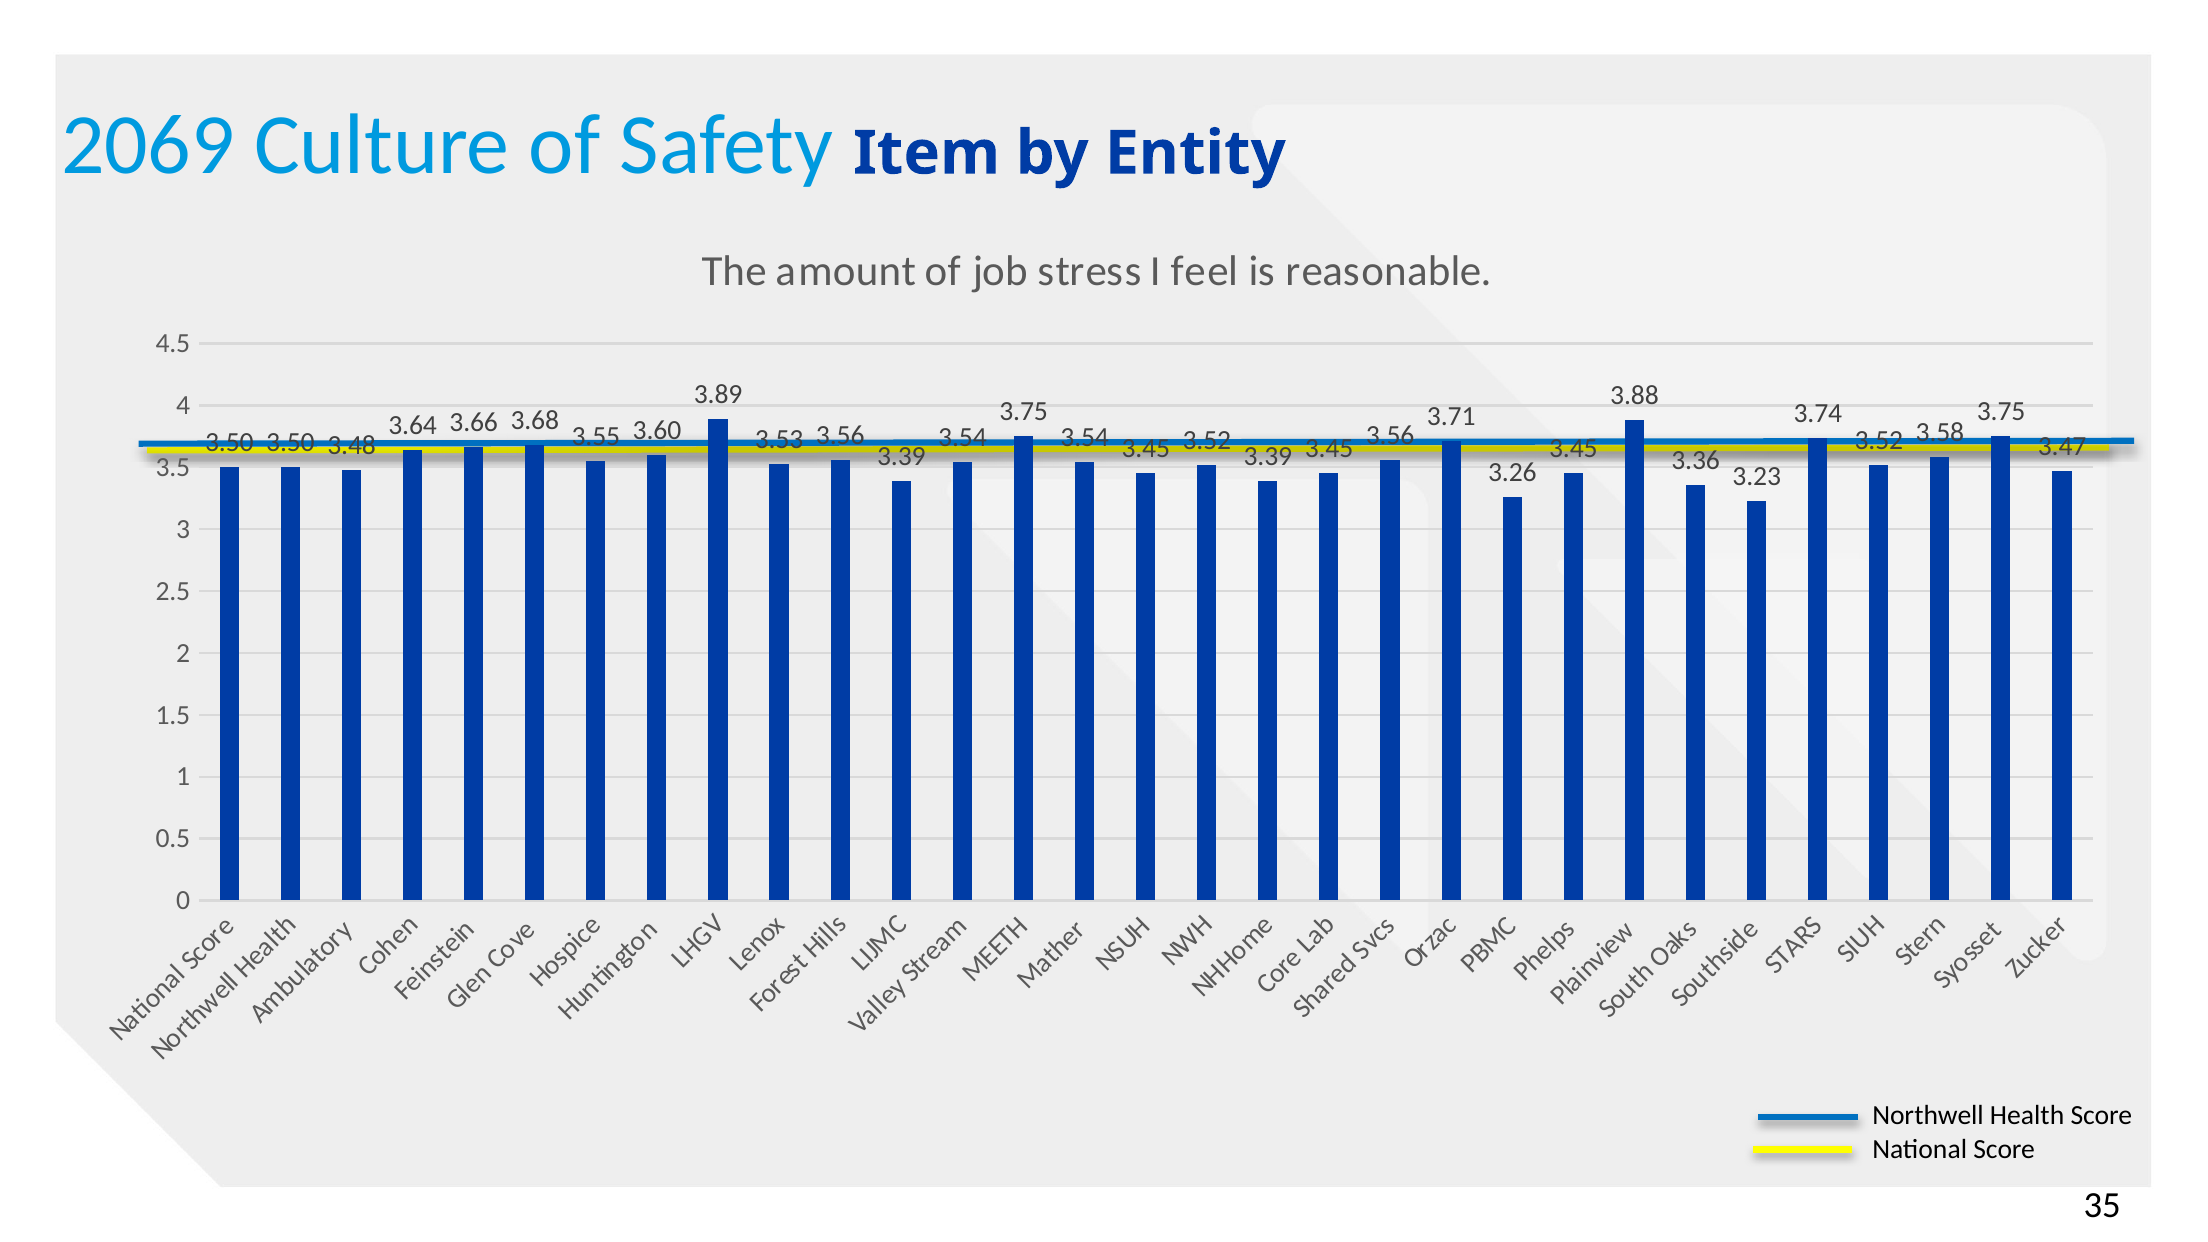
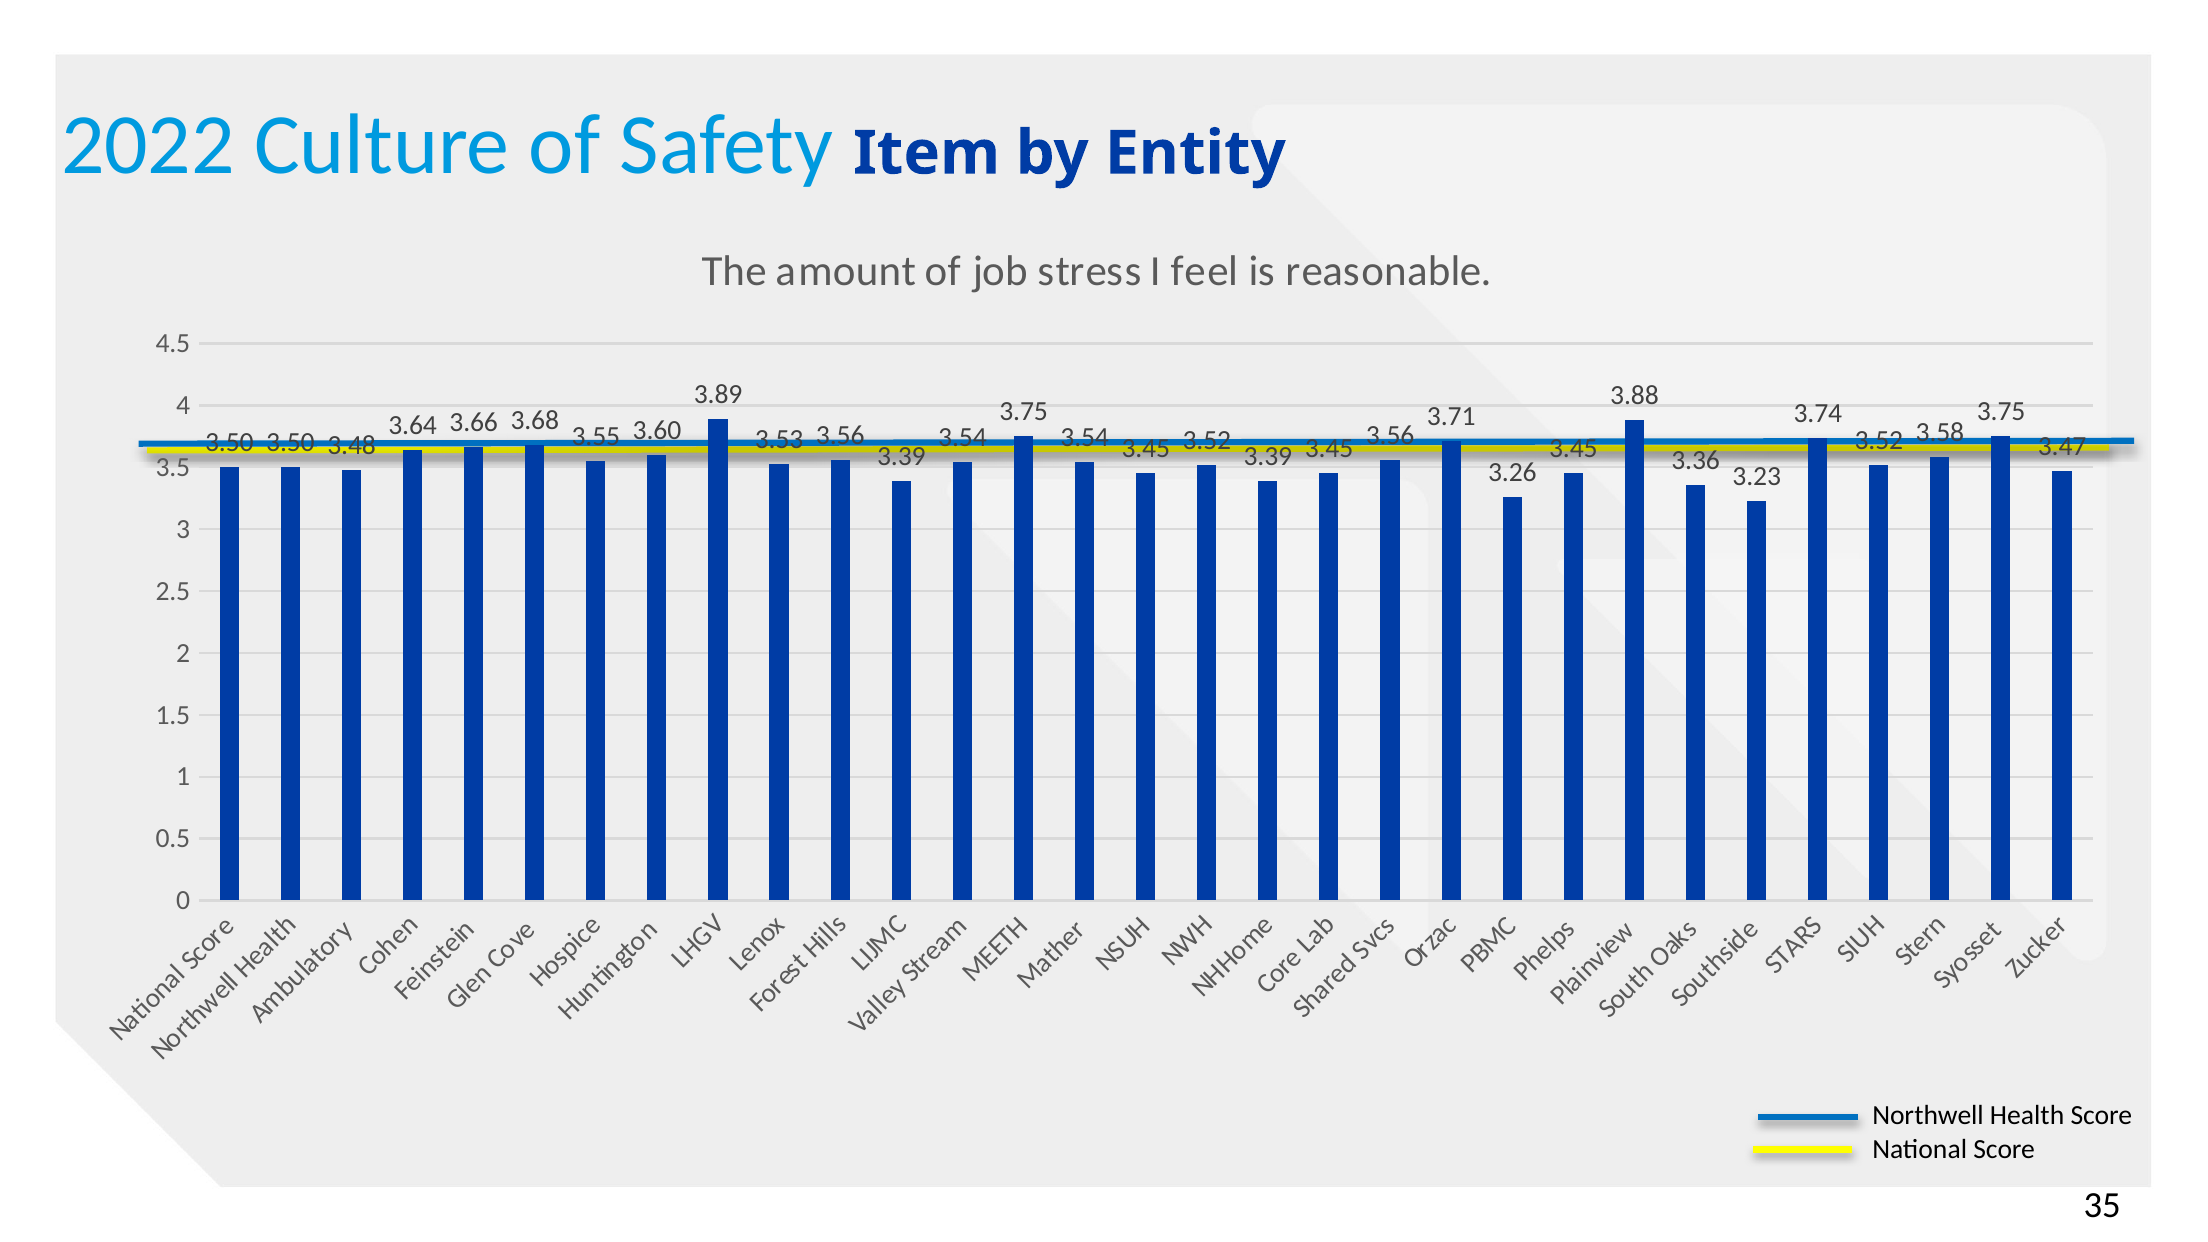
2069: 2069 -> 2022 (148, 145)
